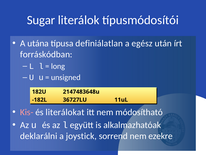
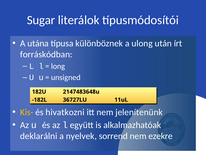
definiálatlan: definiálatlan -> különböznek (99, 43)
egész: egész -> ulong (142, 43)
Kis- colour: pink -> yellow (27, 112)
literálokat: literálokat -> hivatkozni (65, 112)
módosítható: módosítható -> jelenítenünk (139, 112)
joystick: joystick -> nyelvek (81, 136)
